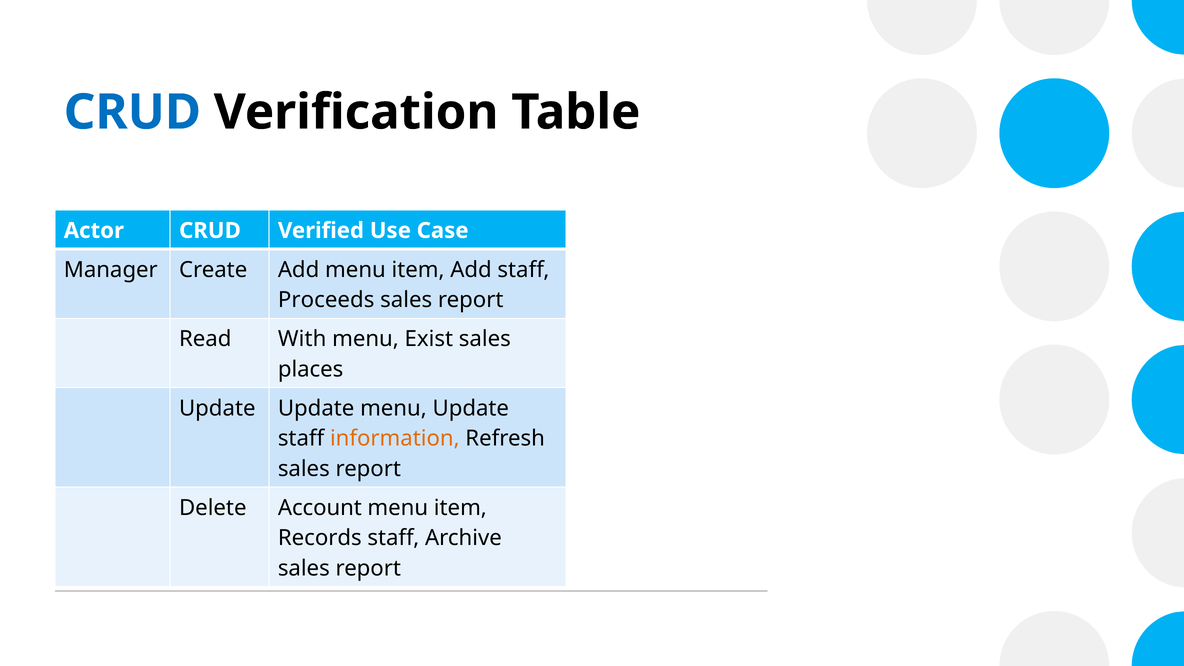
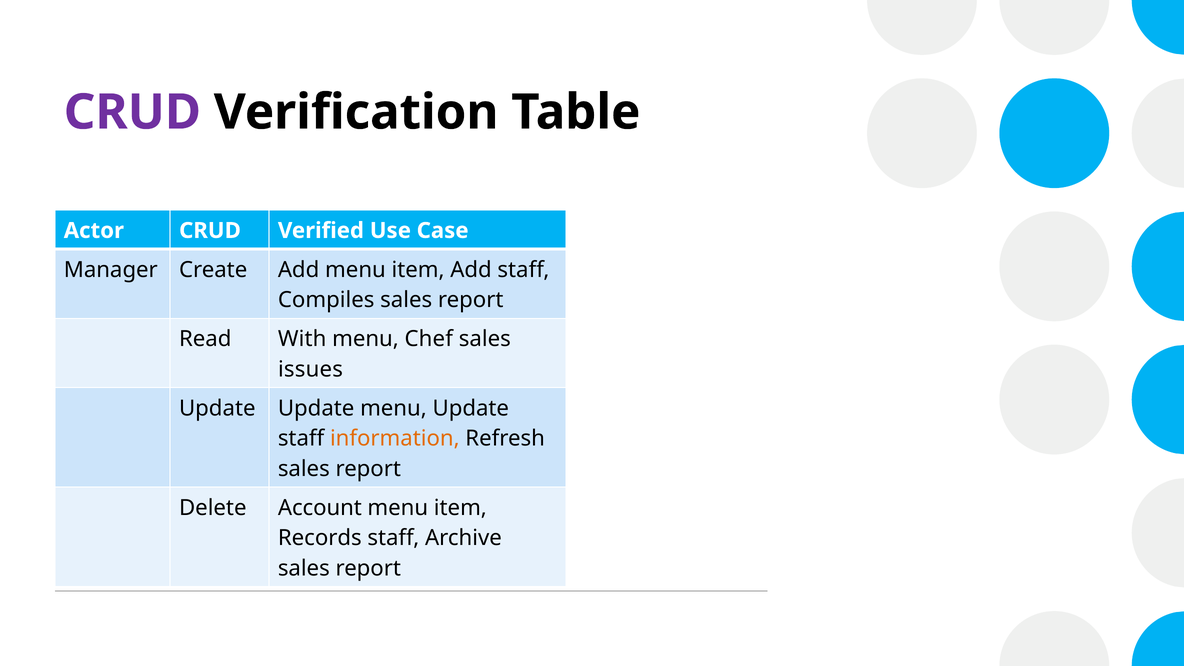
CRUD colour: blue -> purple (132, 112)
Proceeds: Proceeds -> Compiles (326, 300)
Exist: Exist -> Chef (429, 339)
places: places -> issues (311, 369)
